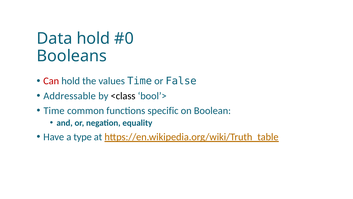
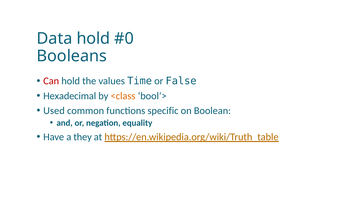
Addressable: Addressable -> Hexadecimal (70, 96)
<class colour: black -> orange (123, 96)
Time: Time -> Used (54, 110)
type: type -> they (83, 137)
